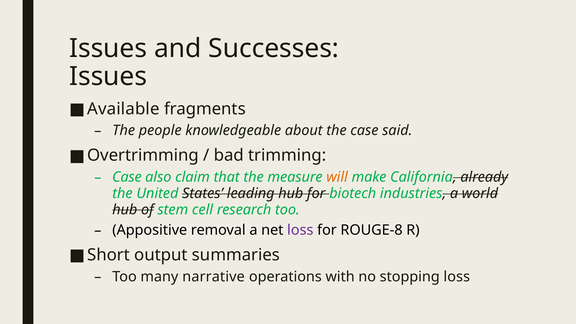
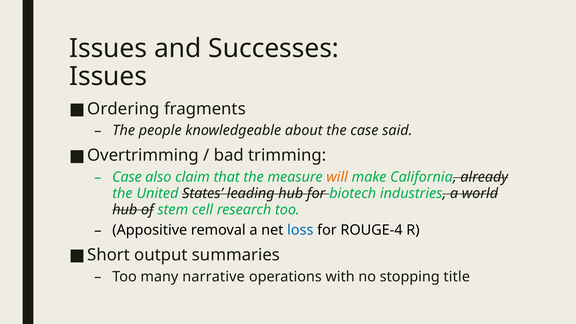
Available: Available -> Ordering (123, 109)
loss colour: purple -> blue (300, 230)
ROUGE-8: ROUGE-8 -> ROUGE-4 (372, 230)
stopping loss: loss -> title (457, 277)
